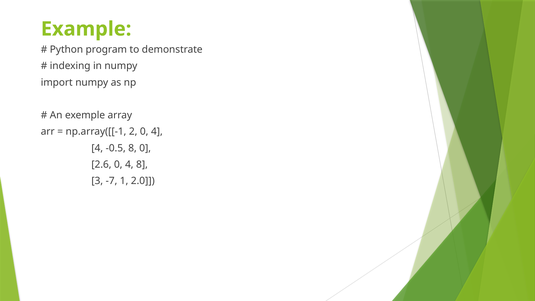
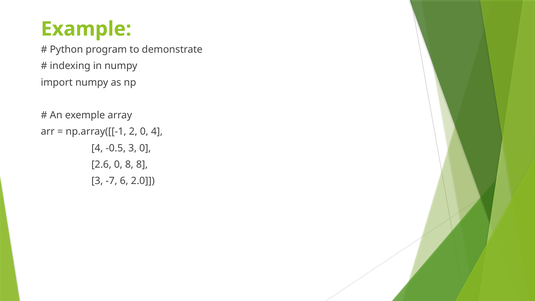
-0.5 8: 8 -> 3 (133, 148)
2.6 0 4: 4 -> 8 (129, 164)
1: 1 -> 6 (124, 181)
